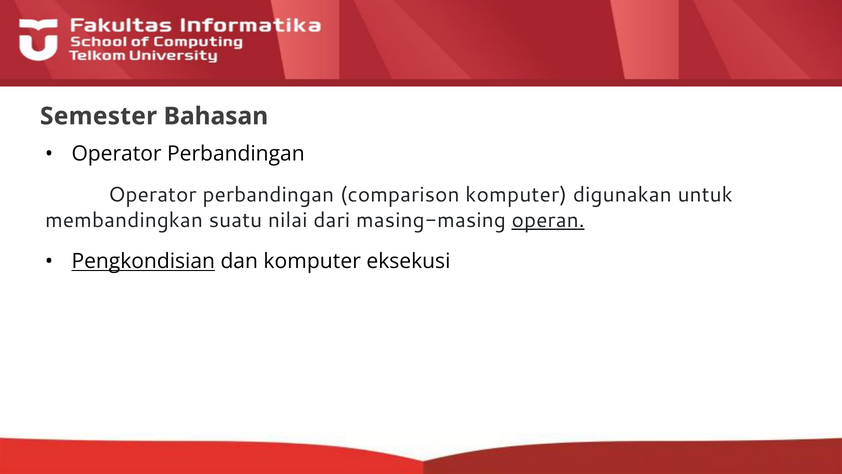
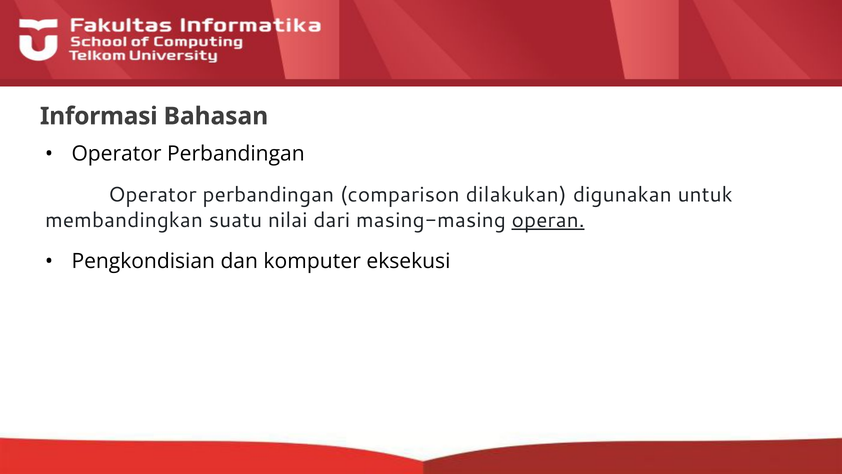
Semester: Semester -> Informasi (99, 116)
comparison komputer: komputer -> dilakukan (516, 195)
Pengkondisian underline: present -> none (143, 261)
